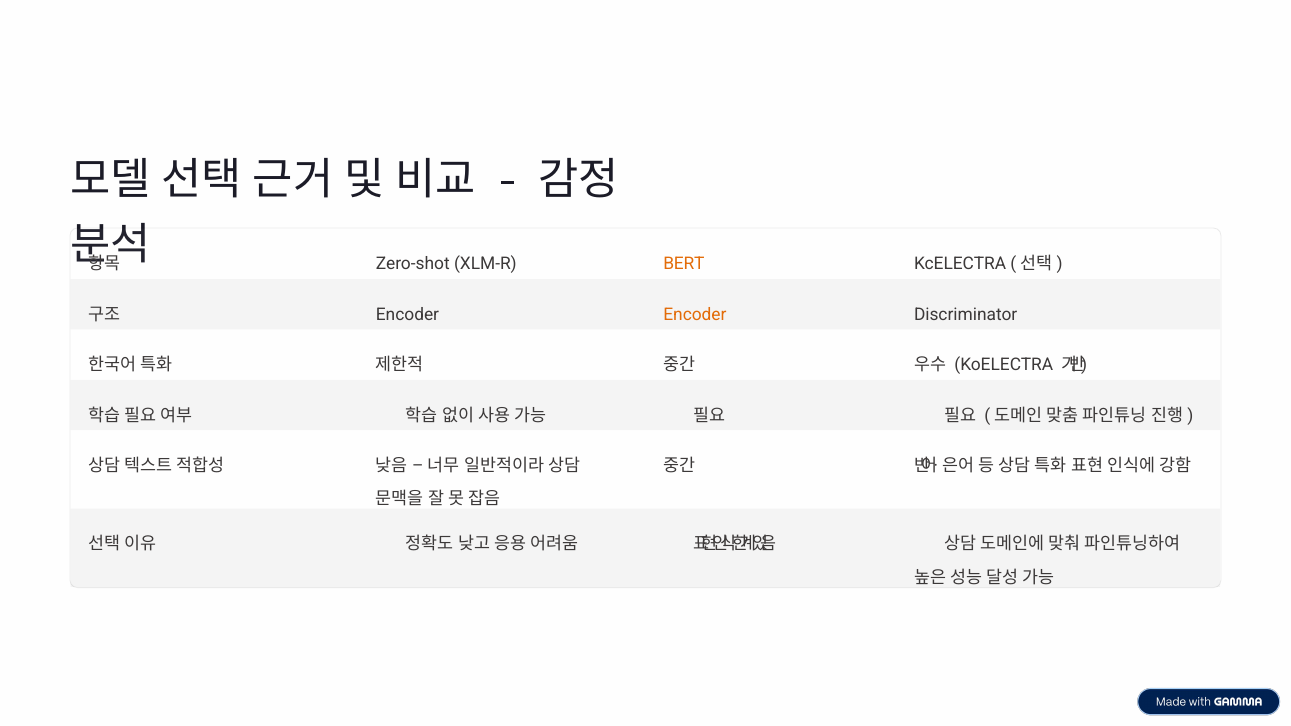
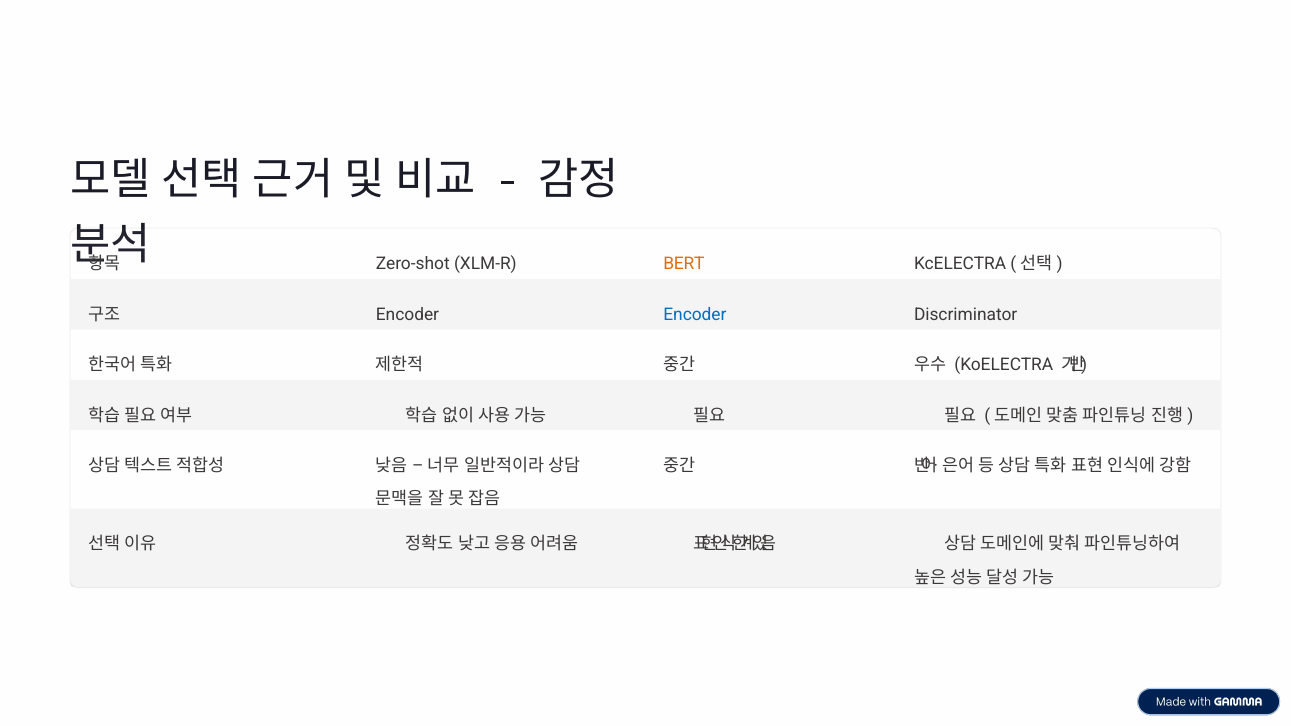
Encoder colour: orange -> blue (695, 315)
